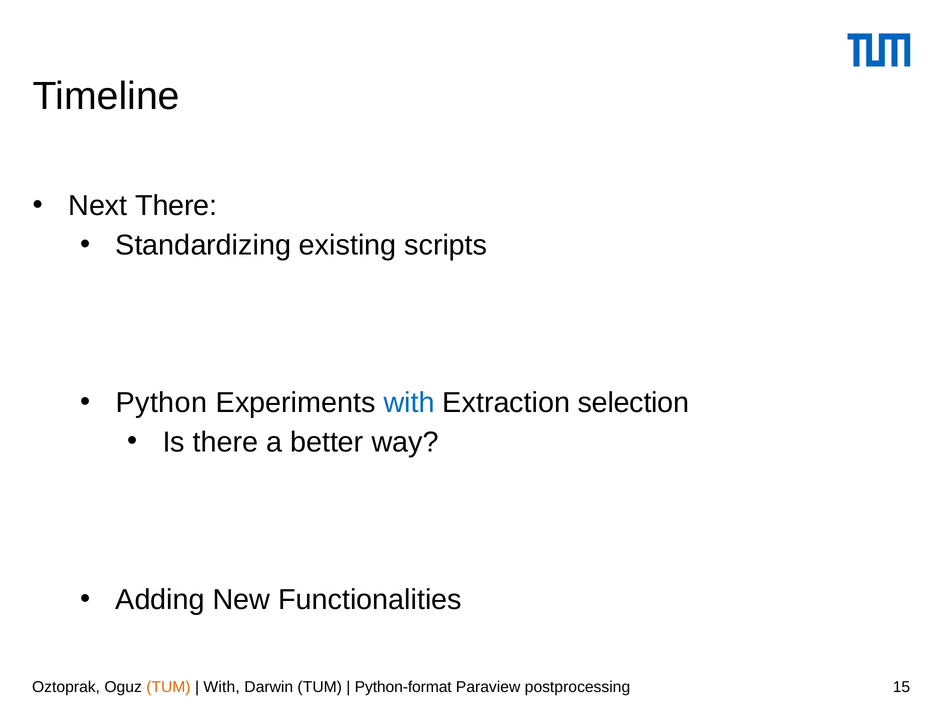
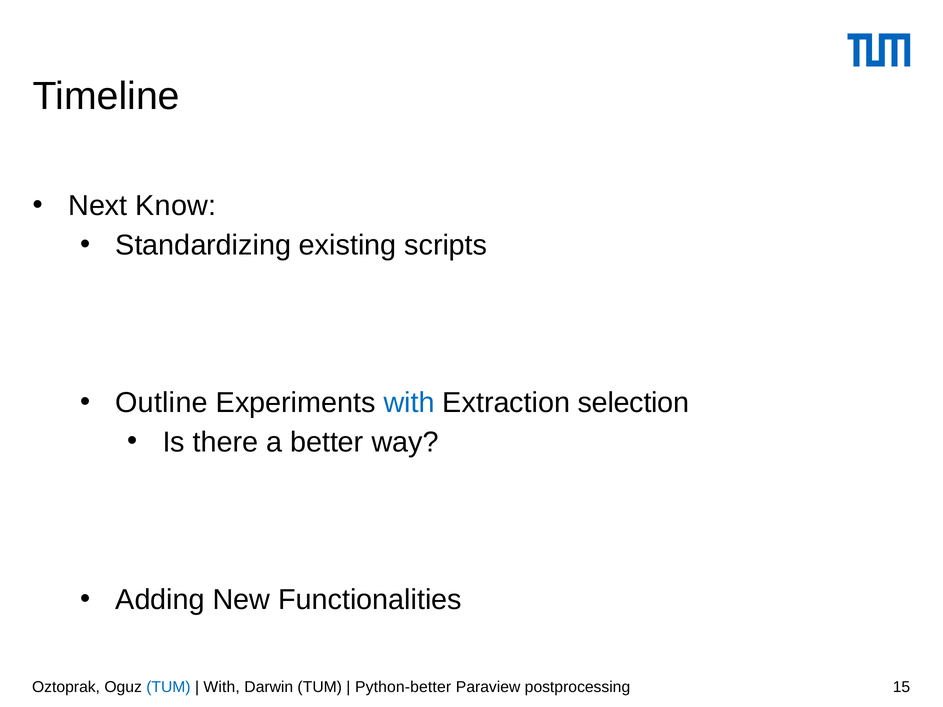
Next There: There -> Know (176, 206)
Python: Python -> Outline (162, 403)
TUM colour: orange -> blue (168, 687)
Python-format: Python-format -> Python-better (403, 687)
